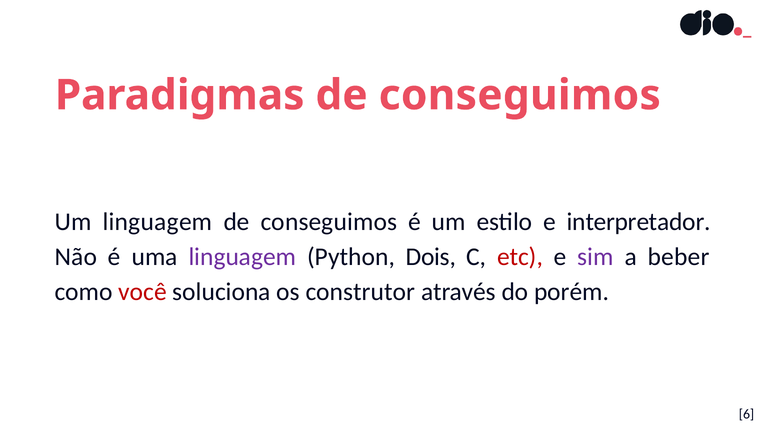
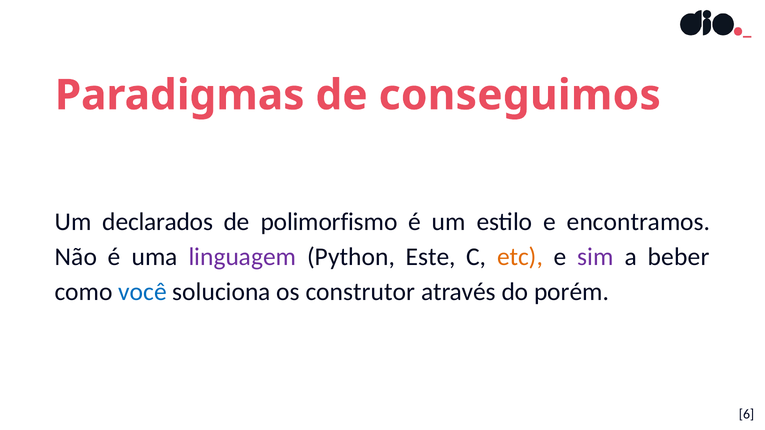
Um linguagem: linguagem -> declarados (158, 222)
conseguimos: conseguimos -> polimorfismo (329, 222)
interpretador: interpretador -> encontramos (639, 222)
Dois: Dois -> Este (431, 257)
etc colour: red -> orange (520, 257)
você colour: red -> blue (143, 292)
